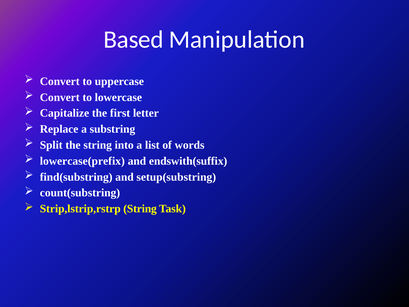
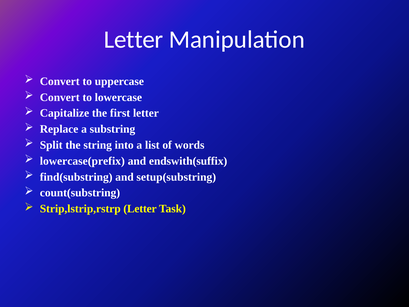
Based: Based -> Letter (134, 40)
Strip,lstrip,rstrp String: String -> Letter (140, 209)
